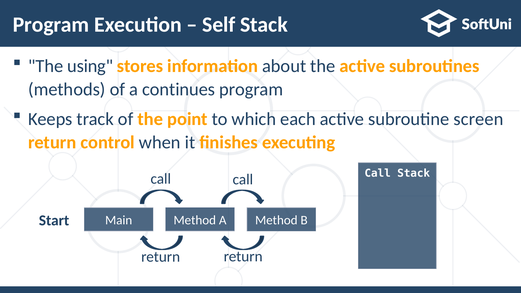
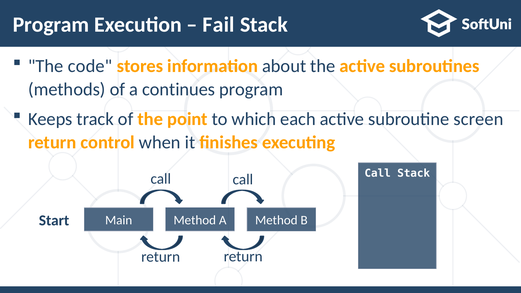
Self: Self -> Fail (219, 25)
using: using -> code (90, 66)
